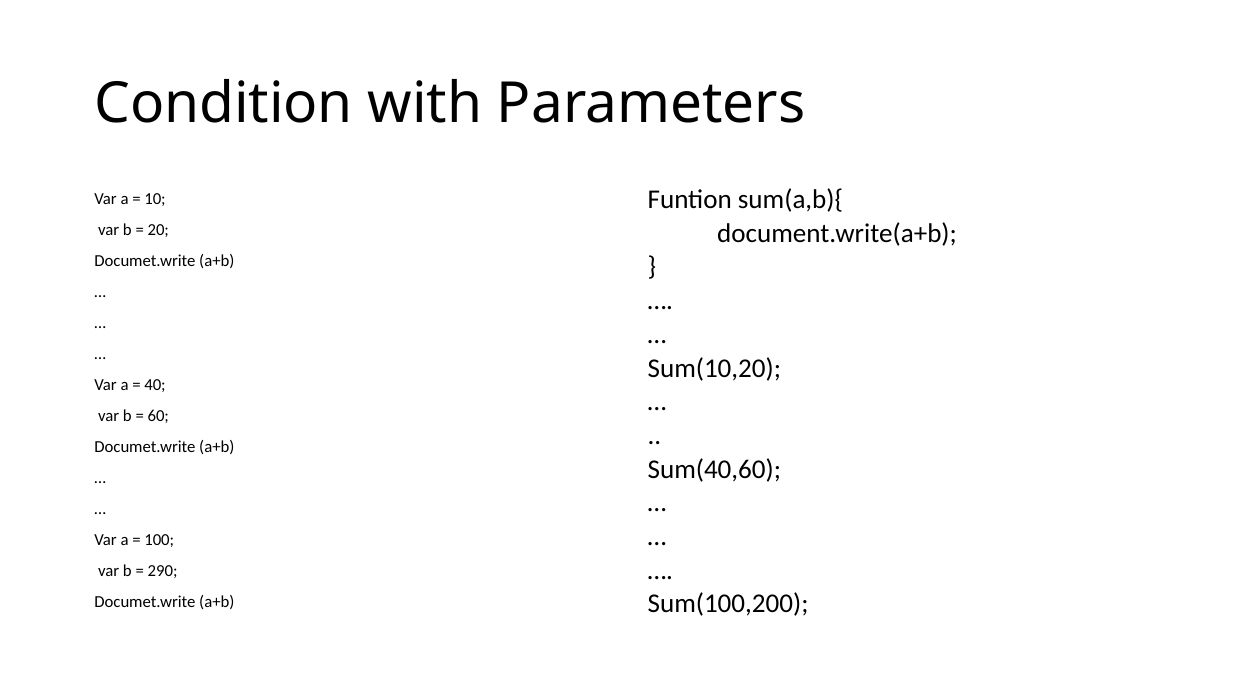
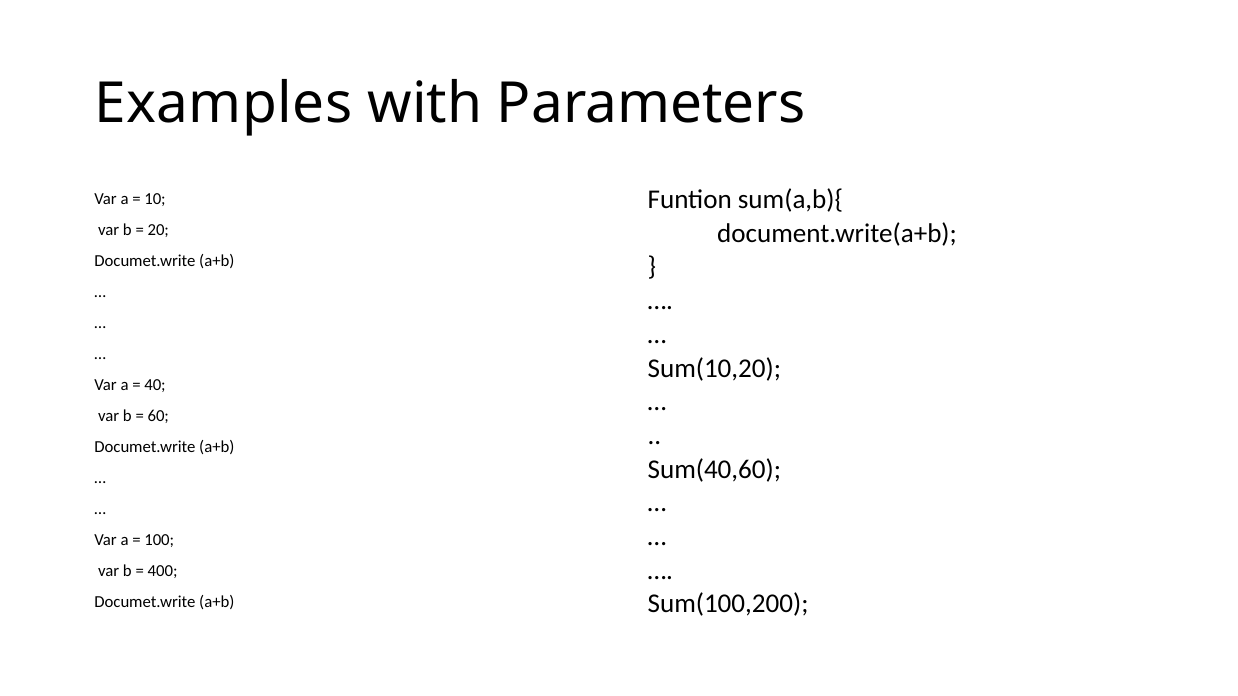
Condition: Condition -> Examples (223, 104)
290: 290 -> 400 (163, 571)
